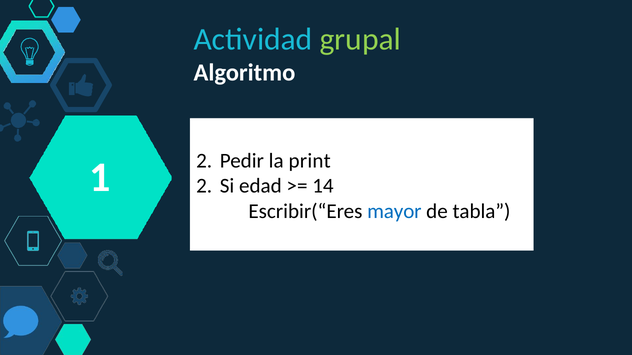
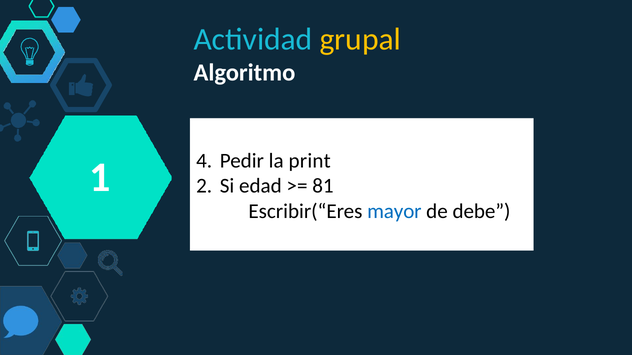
grupal colour: light green -> yellow (360, 40)
1 2: 2 -> 4 (204, 161)
14: 14 -> 81 (323, 186)
tabla: tabla -> debe (481, 211)
